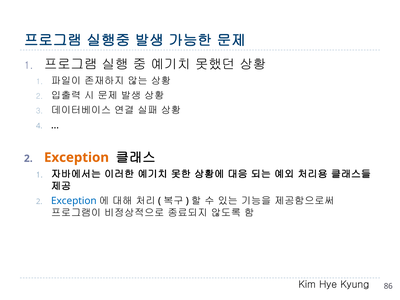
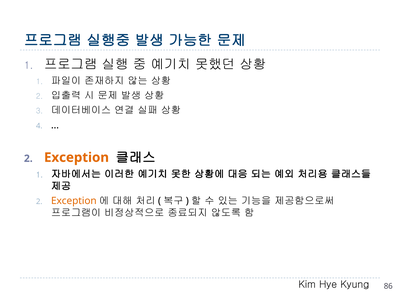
Exception colour: blue -> orange (74, 201)
